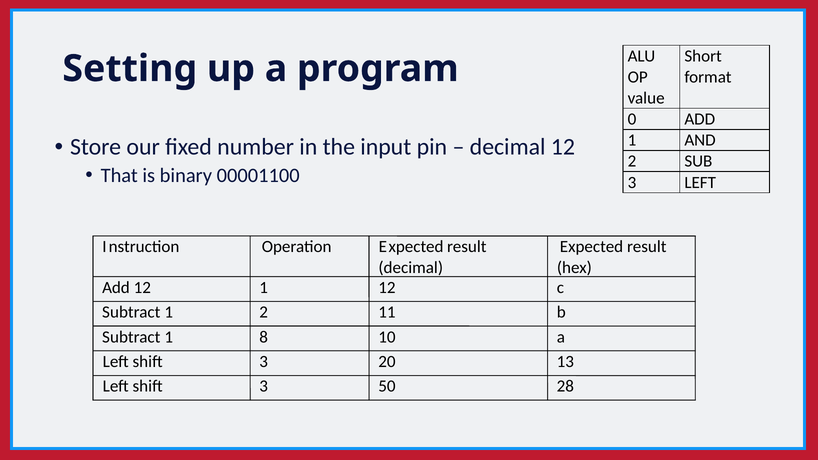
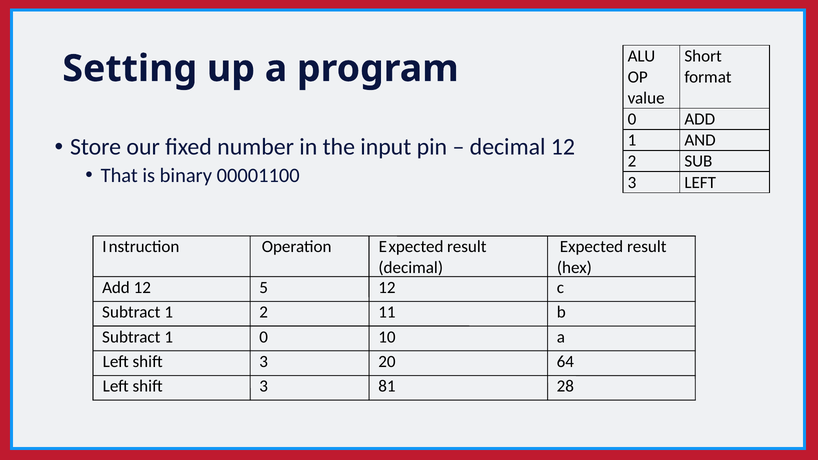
12 1: 1 -> 5 (264, 288)
8: 8 -> 0 (264, 337)
13: 13 -> 64 (565, 362)
50: 50 -> 81 (387, 386)
